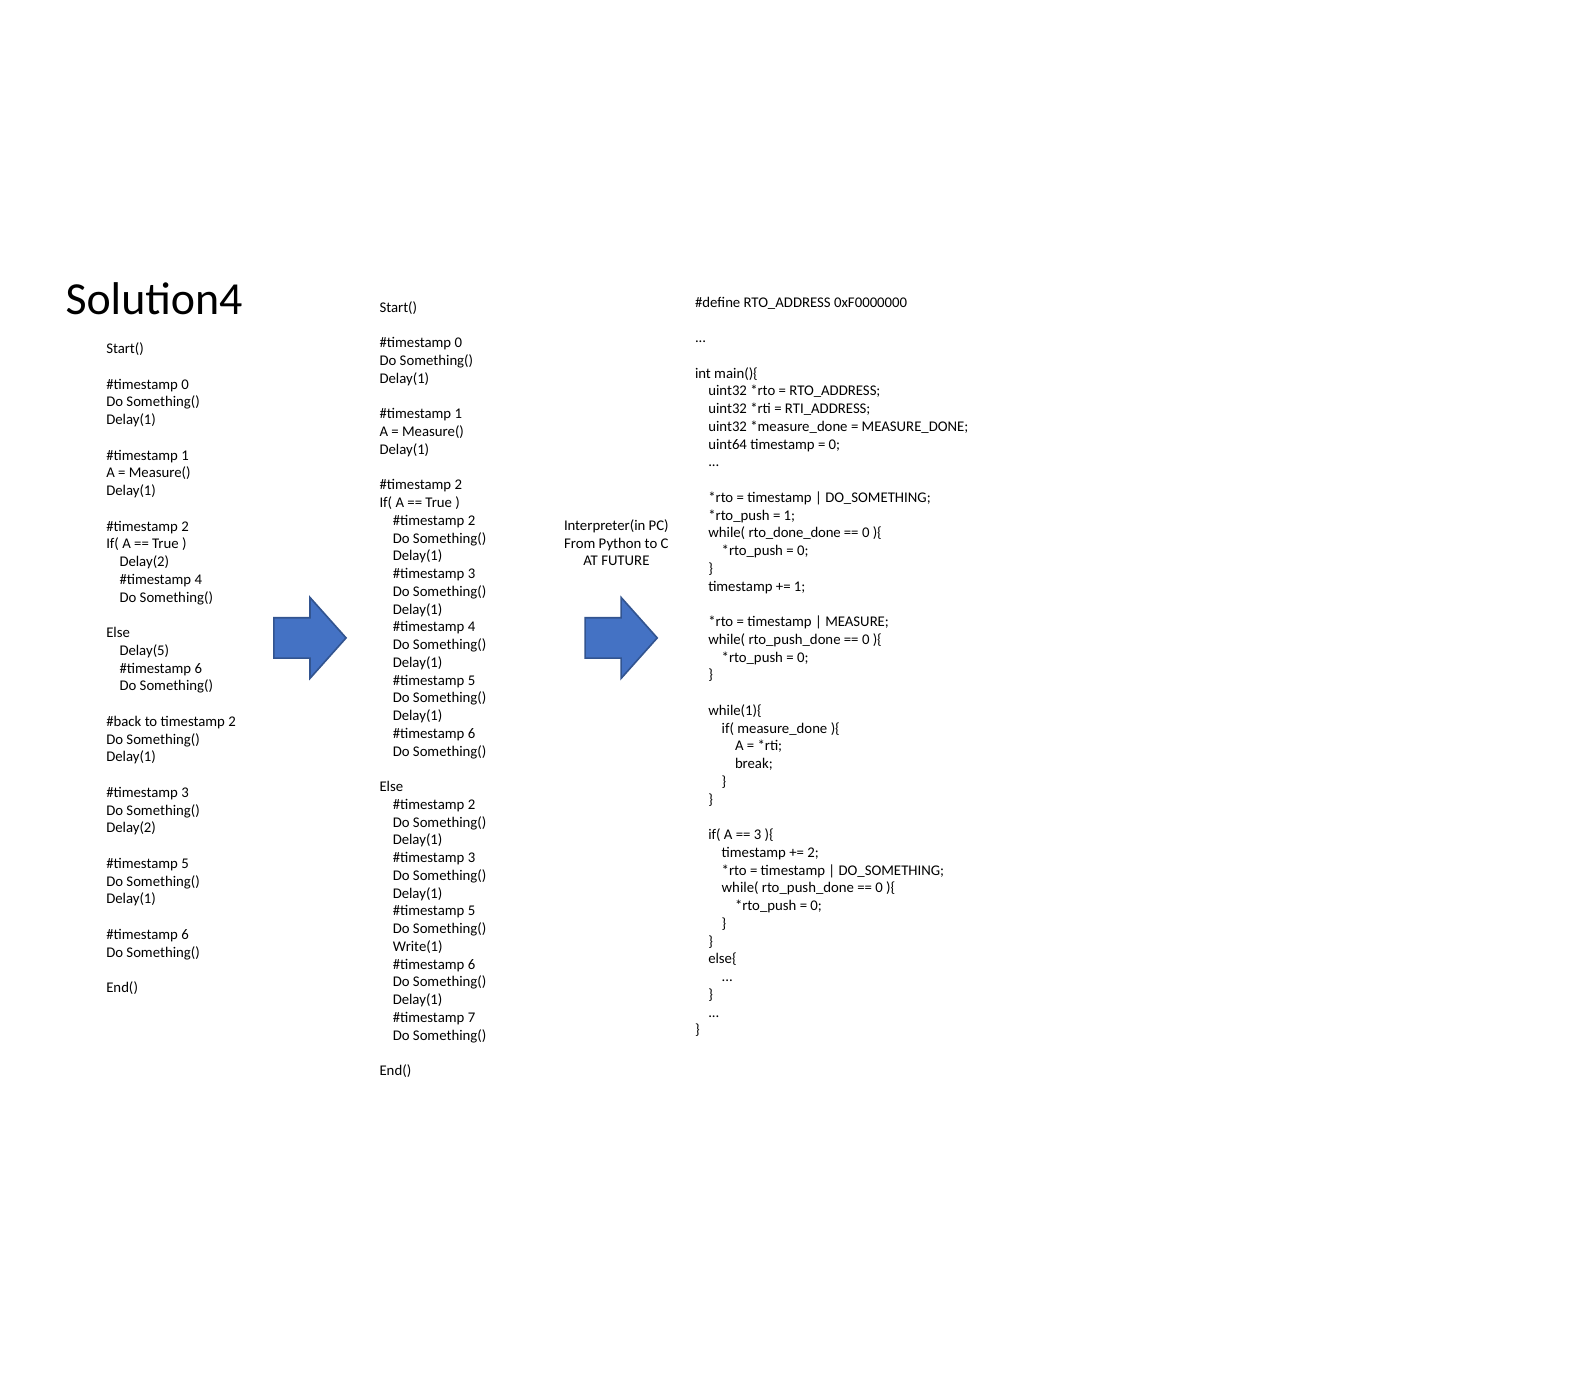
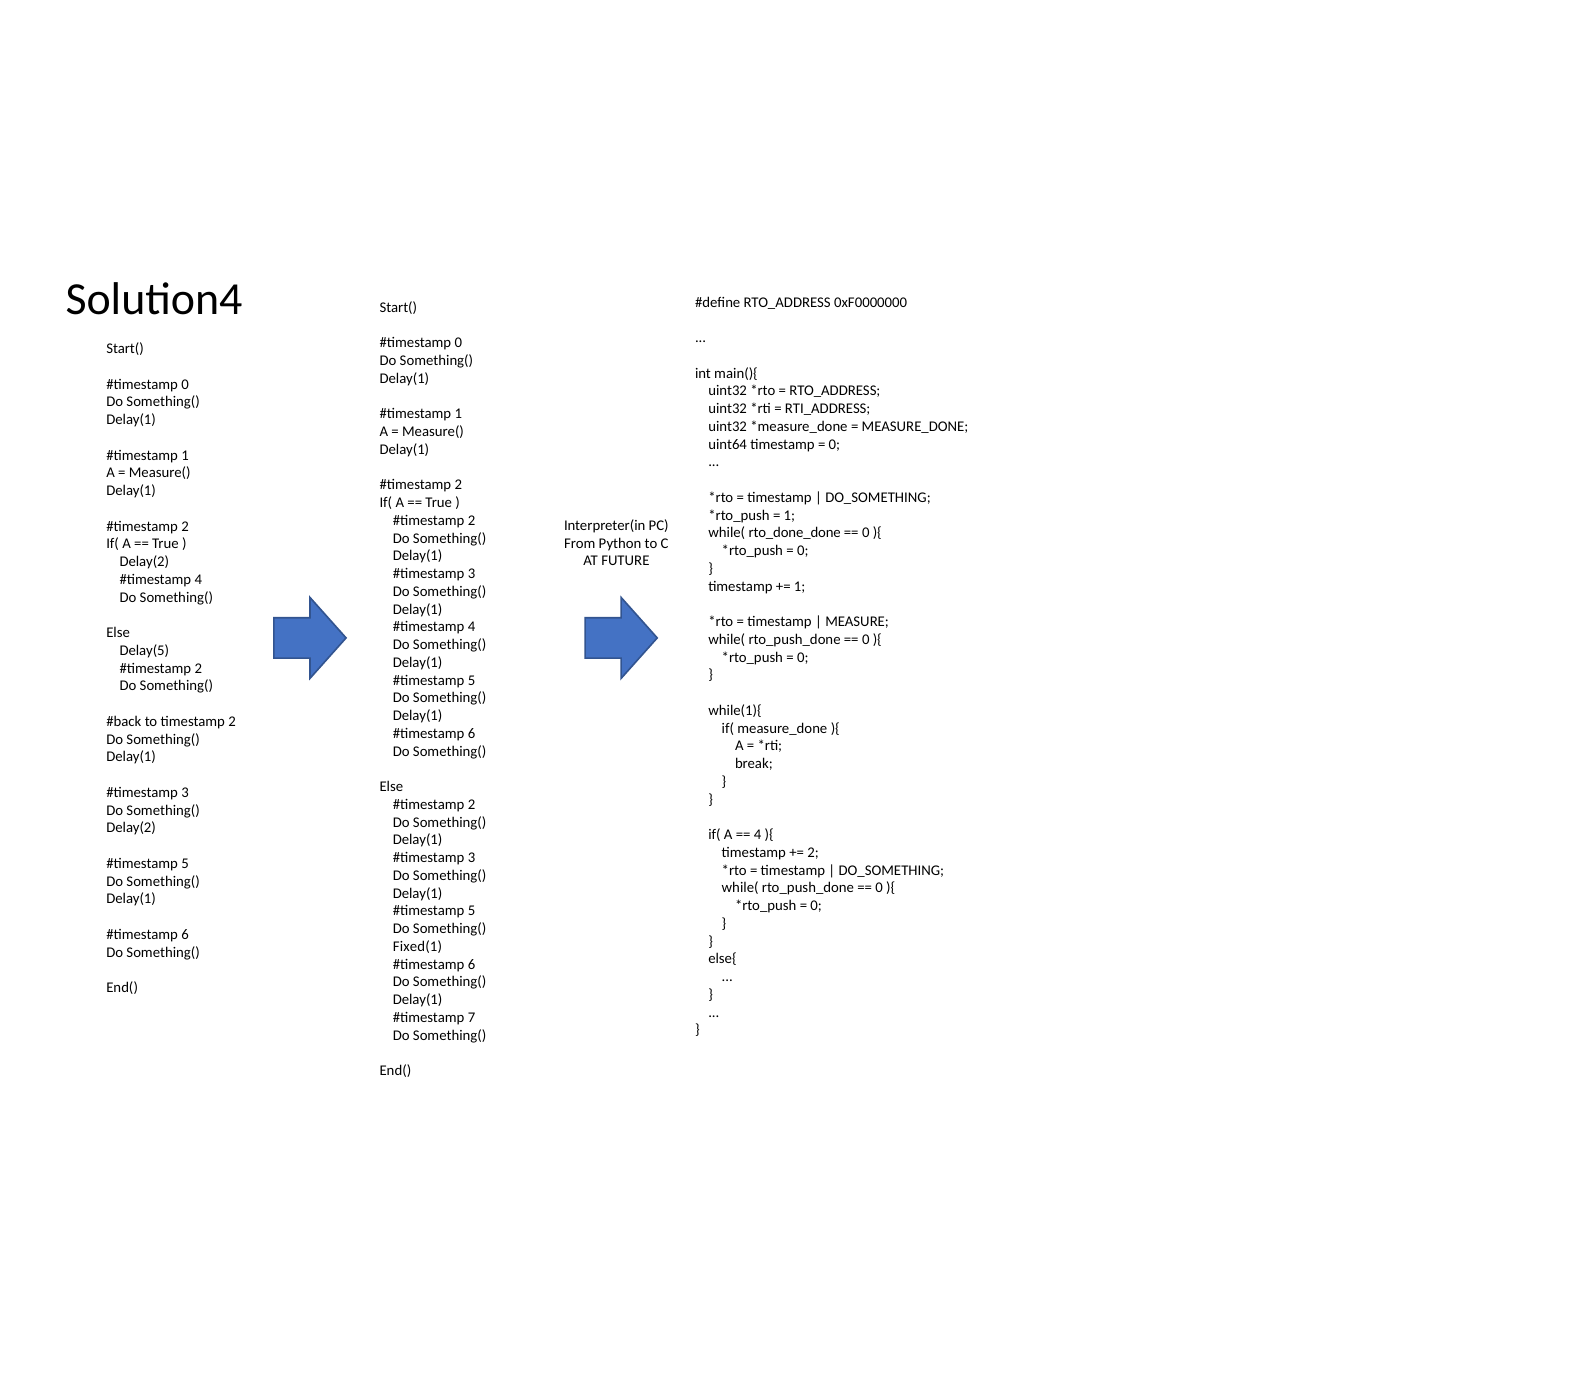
6: 6 -> 2 (198, 668)
3: 3 -> 4 (758, 835)
Write(1: Write(1 -> Fixed(1 (418, 947)
